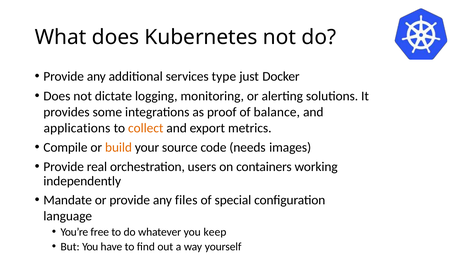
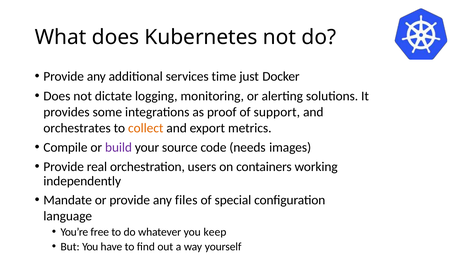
type: type -> time (224, 77)
balance: balance -> support (277, 112)
applications: applications -> orchestrates (77, 128)
build colour: orange -> purple (119, 147)
